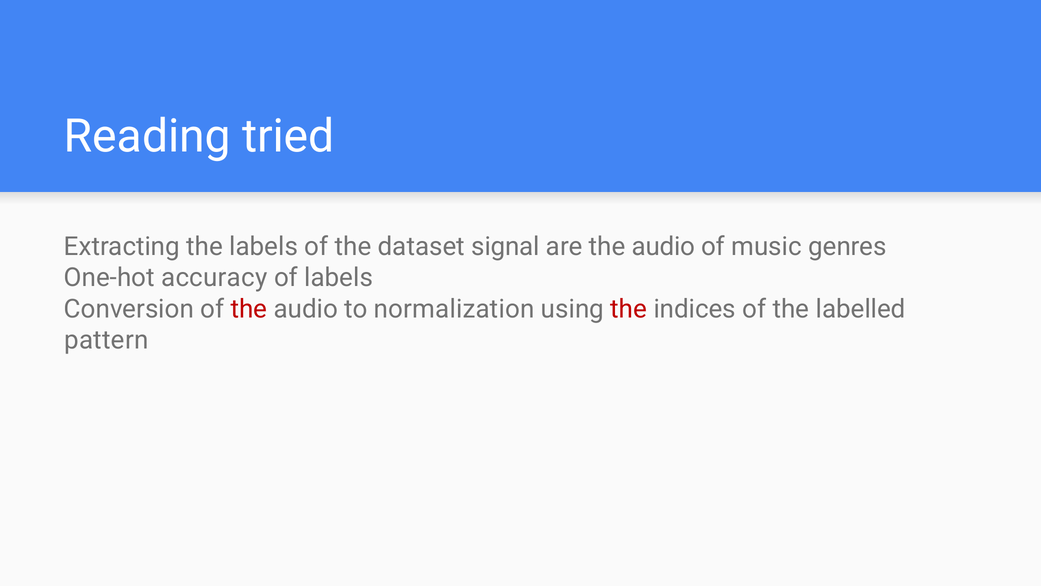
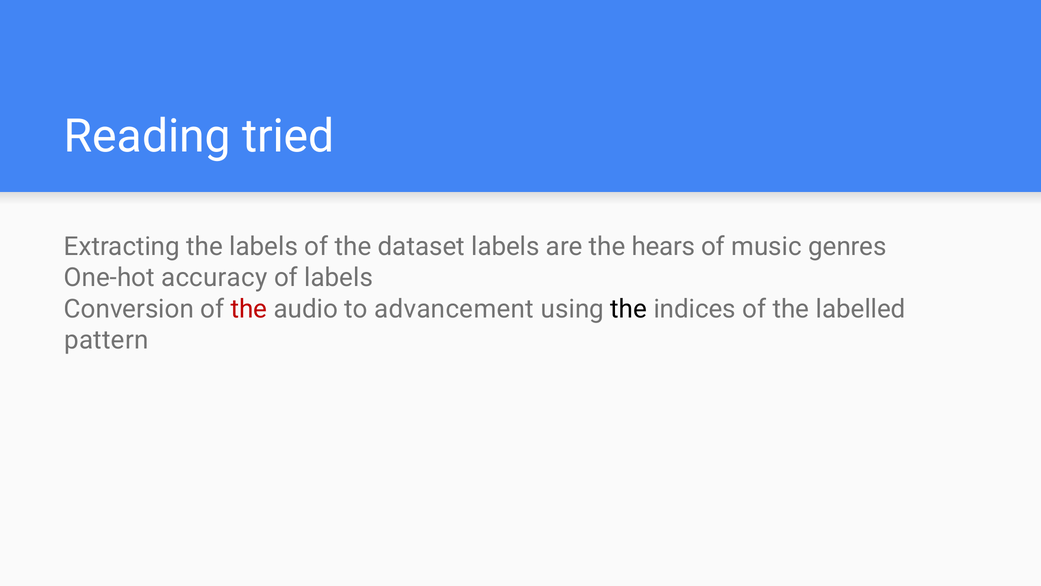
dataset signal: signal -> labels (505, 246)
are the audio: audio -> hears (663, 246)
normalization: normalization -> advancement (454, 309)
the colour: red -> black (629, 309)
